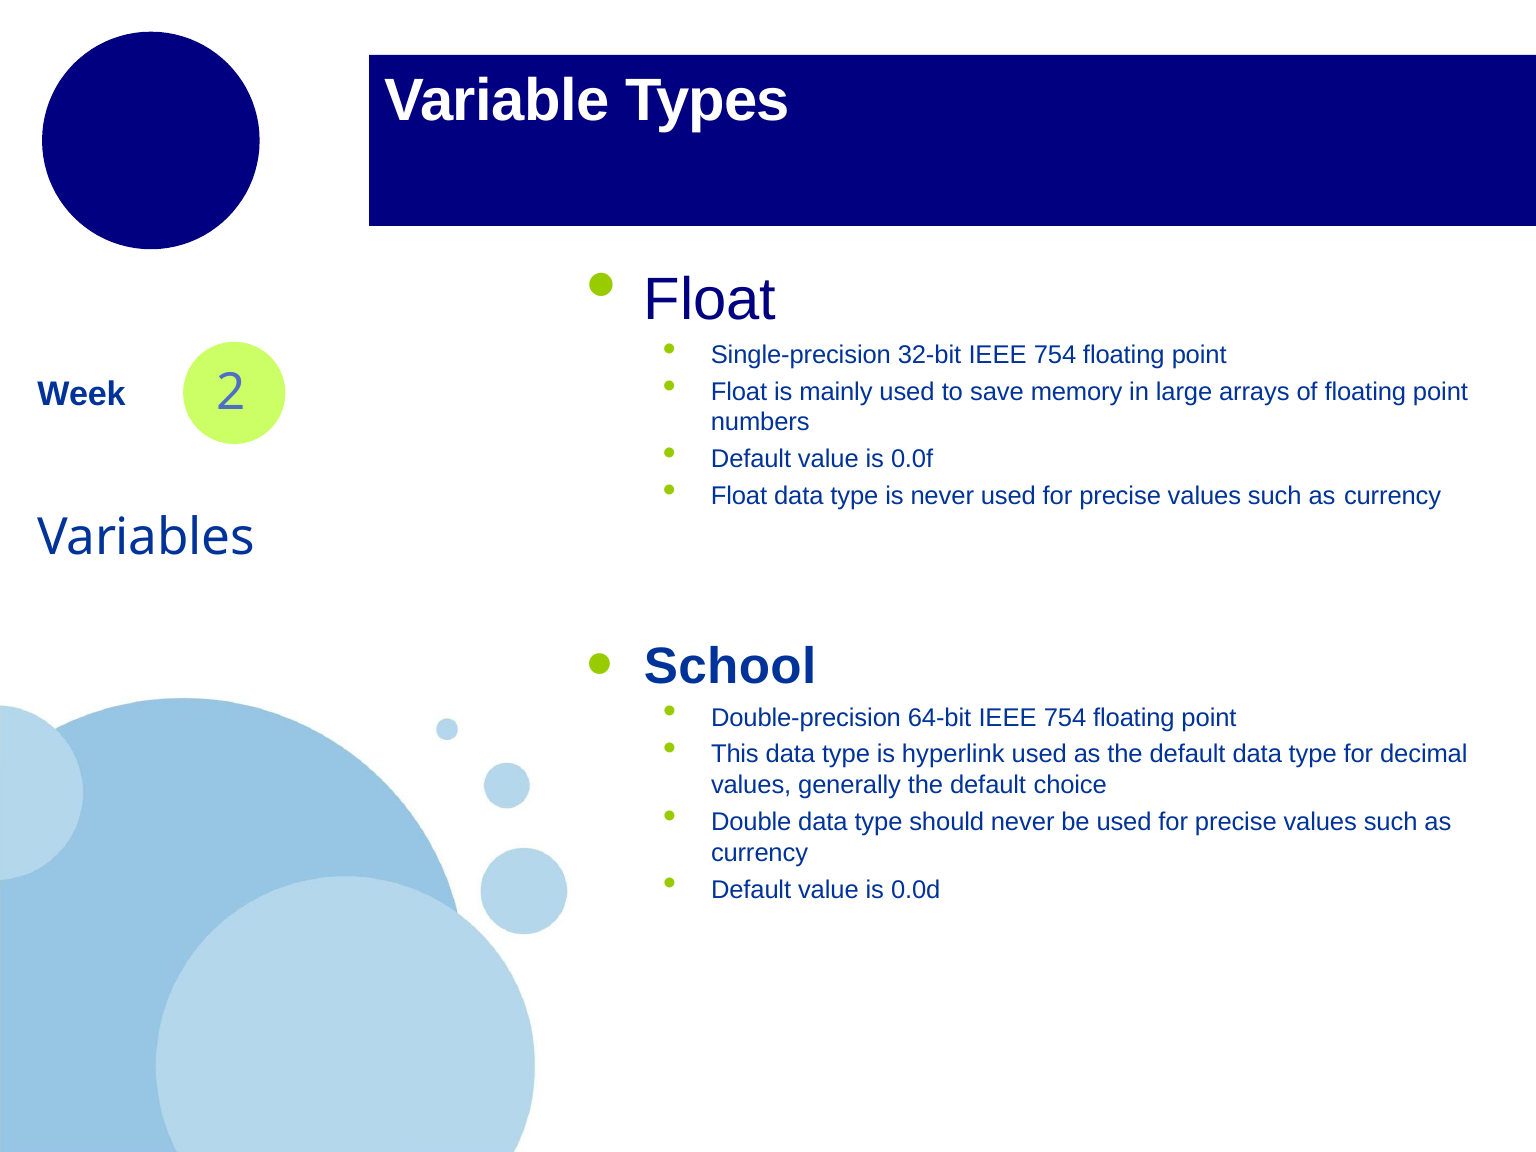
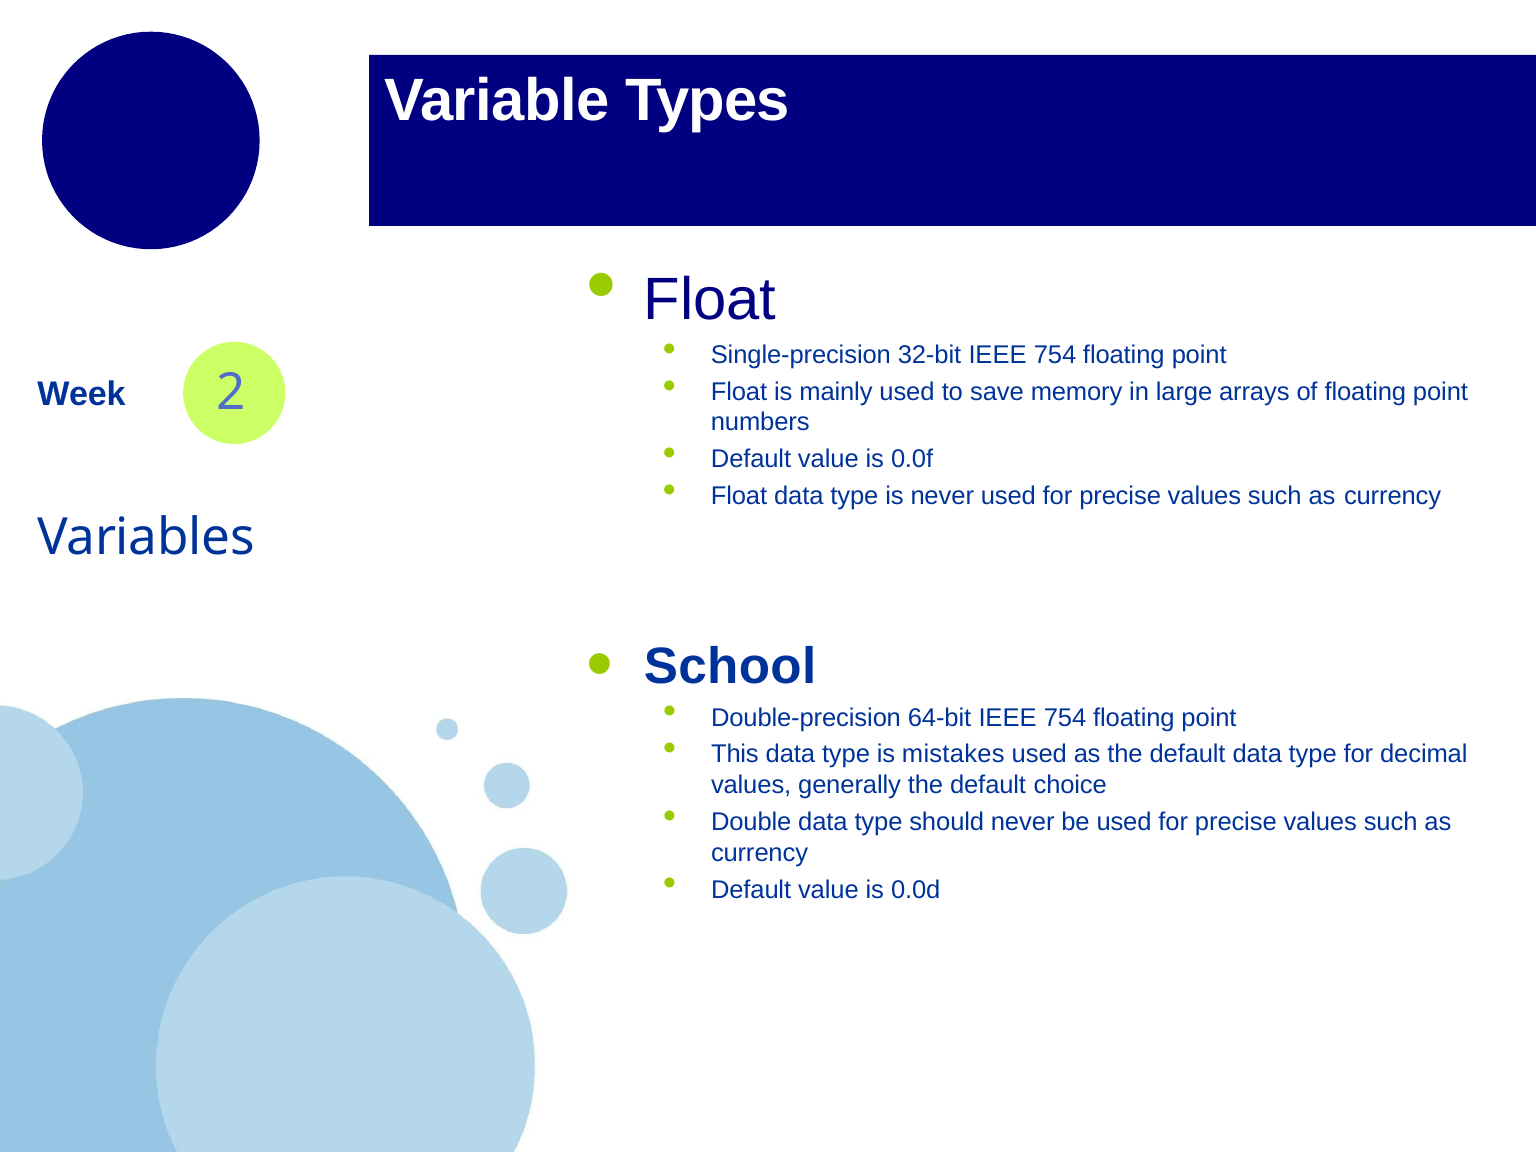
hyperlink: hyperlink -> mistakes (953, 754)
